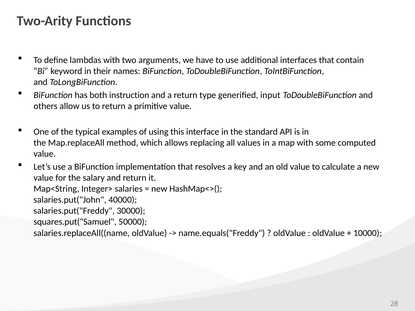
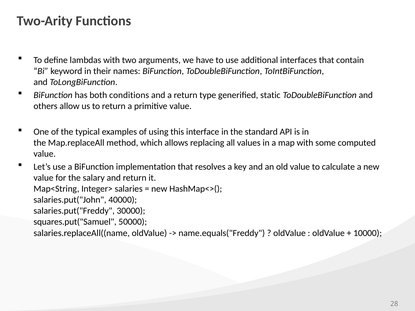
instruction: instruction -> conditions (129, 95)
input: input -> static (270, 95)
